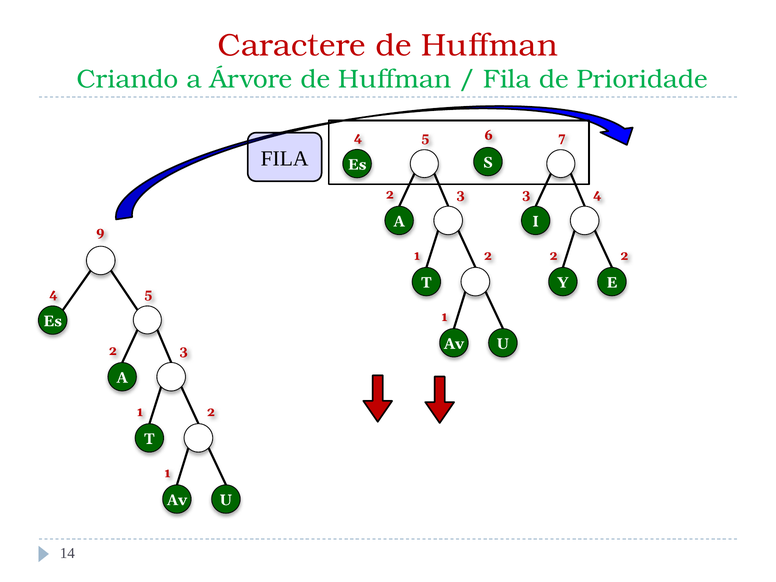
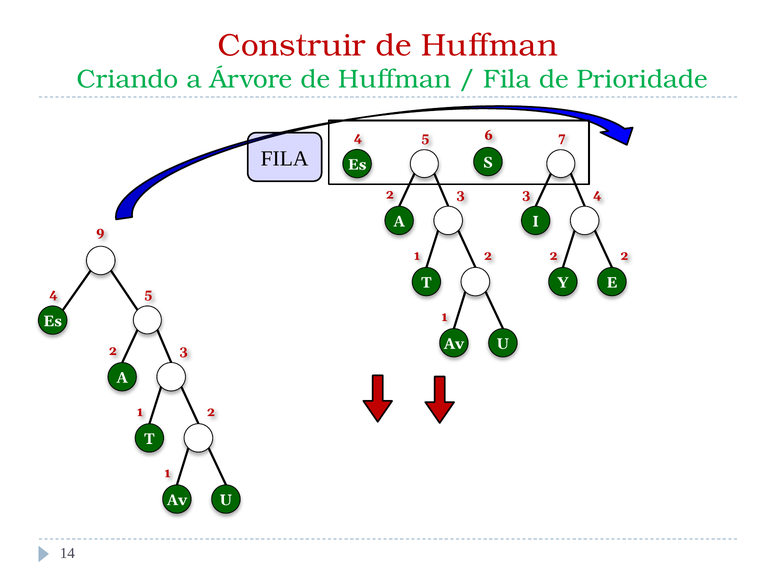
Caractere: Caractere -> Construir (292, 45)
